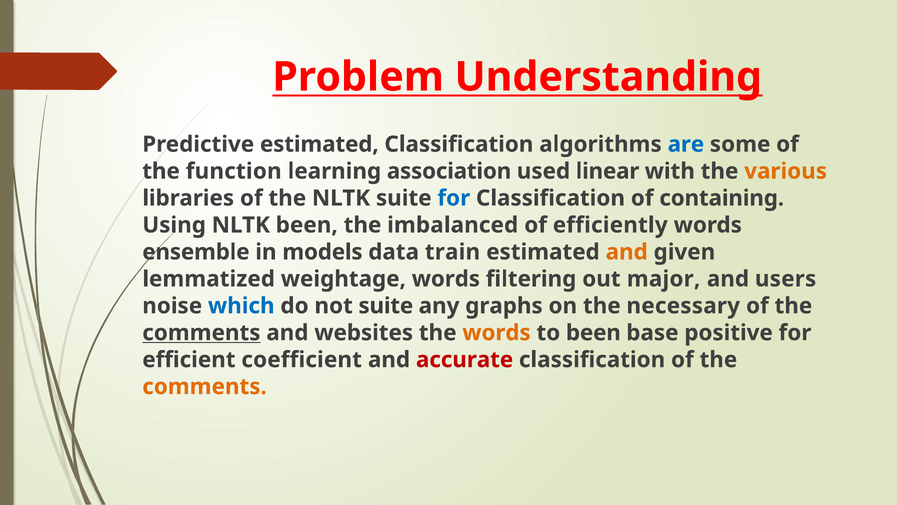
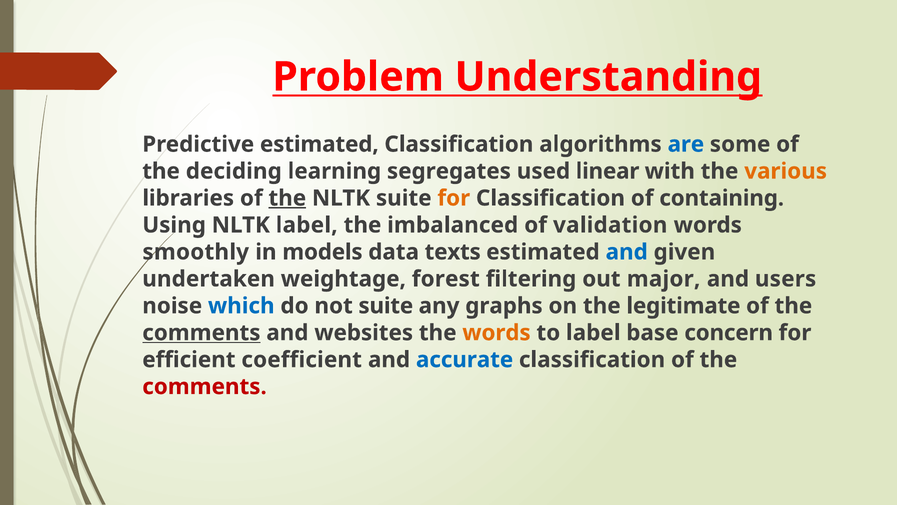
function: function -> deciding (234, 171)
association: association -> segregates (449, 171)
the underline: none -> present (287, 198)
for colour: blue -> orange (454, 198)
NLTK been: been -> label (307, 225)
efficiently: efficiently -> validation (610, 225)
ensemble: ensemble -> smoothly (196, 252)
train: train -> texts (453, 252)
and colour: orange -> blue (627, 252)
lemmatized: lemmatized -> undertaken (209, 279)
weightage words: words -> forest (446, 279)
necessary: necessary -> legitimate (683, 306)
to been: been -> label (593, 333)
positive: positive -> concern (729, 333)
accurate colour: red -> blue (465, 359)
comments colour: orange -> red (205, 386)
